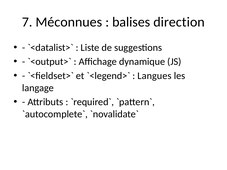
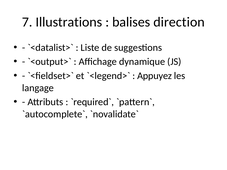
Méconnues: Méconnues -> Illustrations (69, 22)
Langues: Langues -> Appuyez (155, 76)
